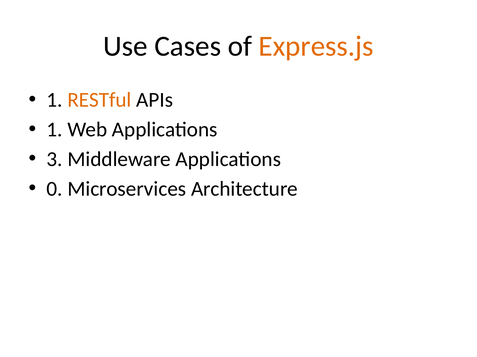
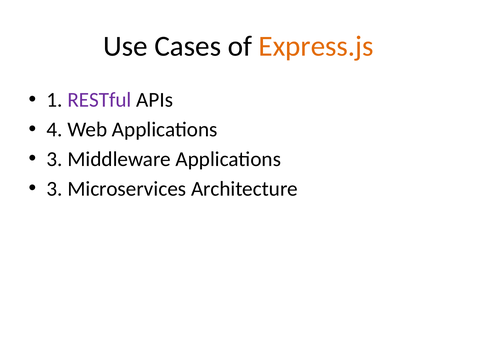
RESTful colour: orange -> purple (99, 100)
1: 1 -> 4 (55, 130)
0: 0 -> 3 (55, 189)
